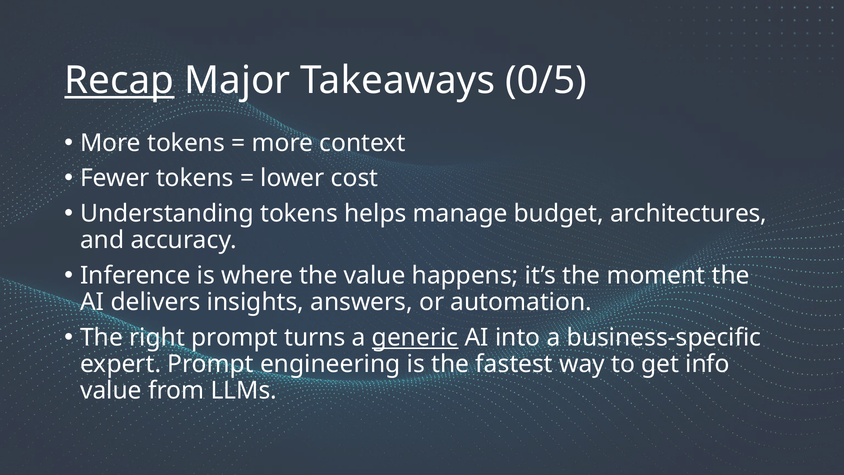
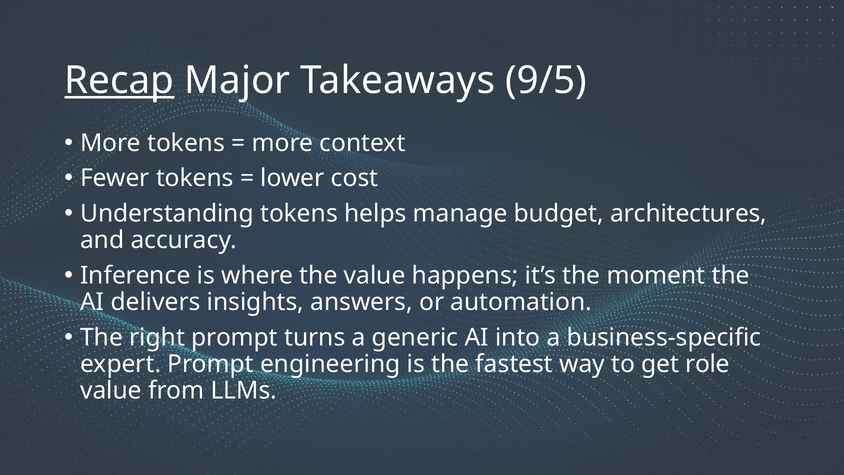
0/5: 0/5 -> 9/5 (546, 80)
generic underline: present -> none (415, 337)
info: info -> role (708, 364)
